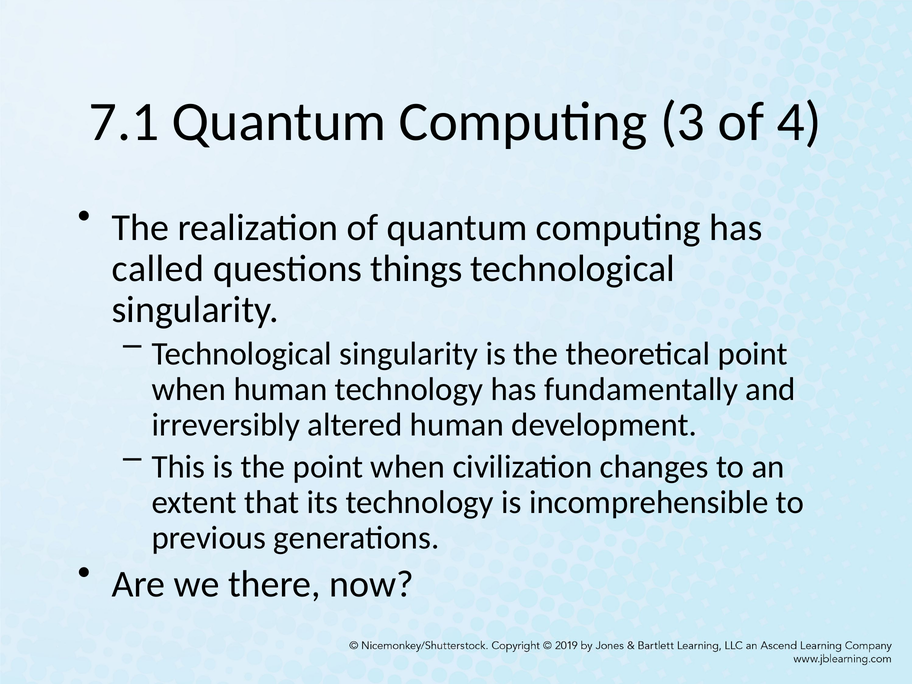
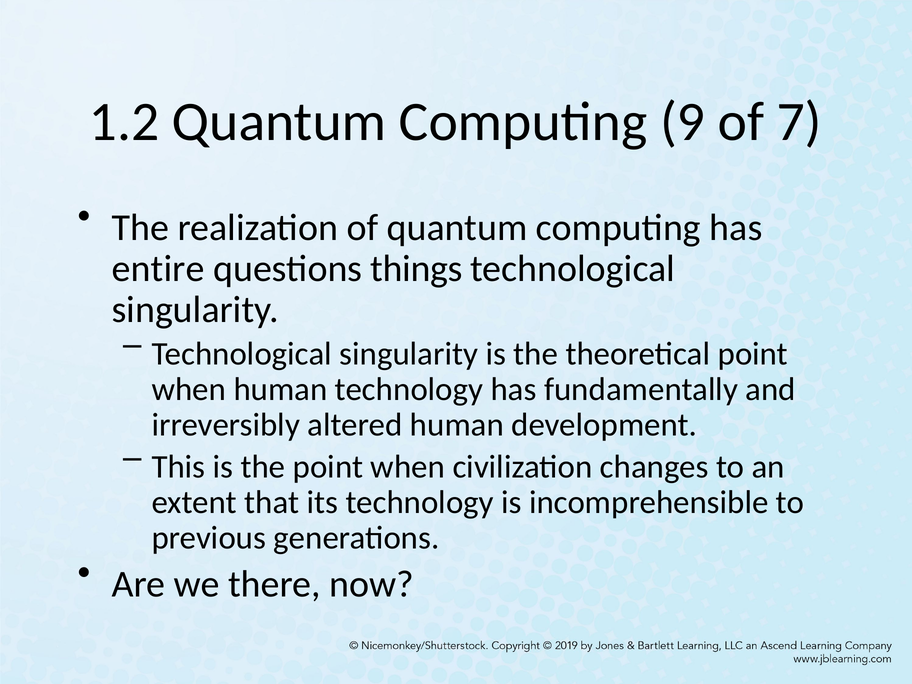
7.1: 7.1 -> 1.2 (124, 122)
3: 3 -> 9 (683, 122)
4: 4 -> 7 (799, 122)
called: called -> entire (158, 269)
